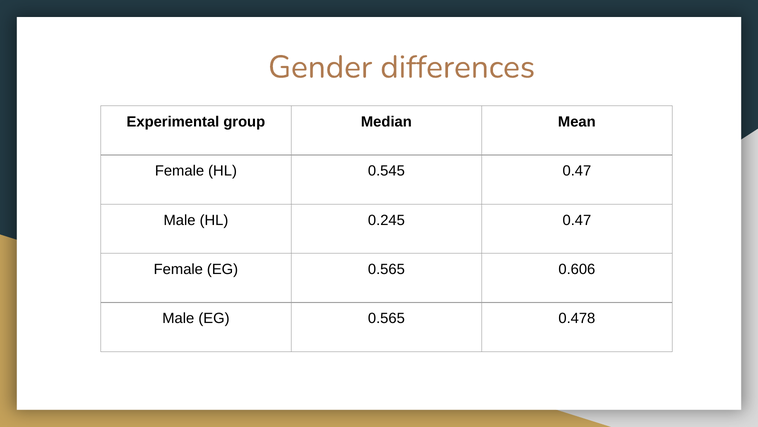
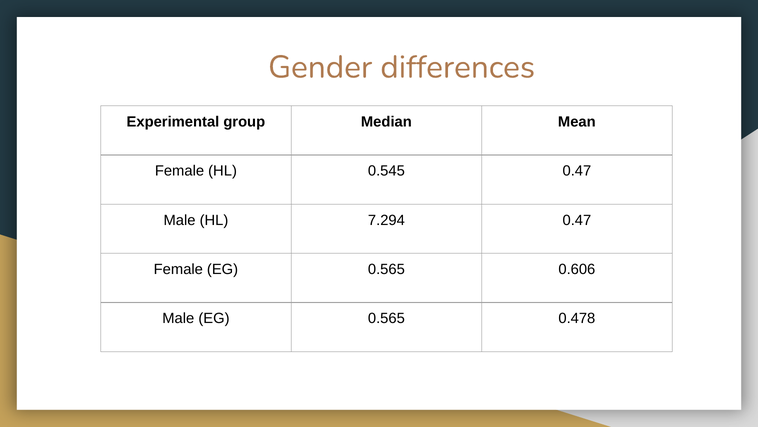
0.245: 0.245 -> 7.294 (386, 220)
